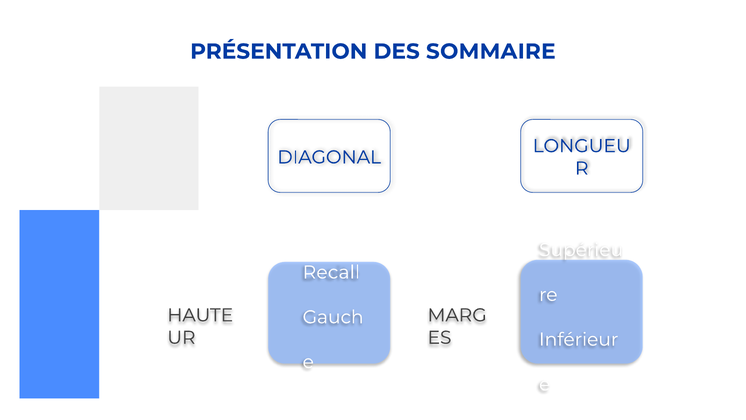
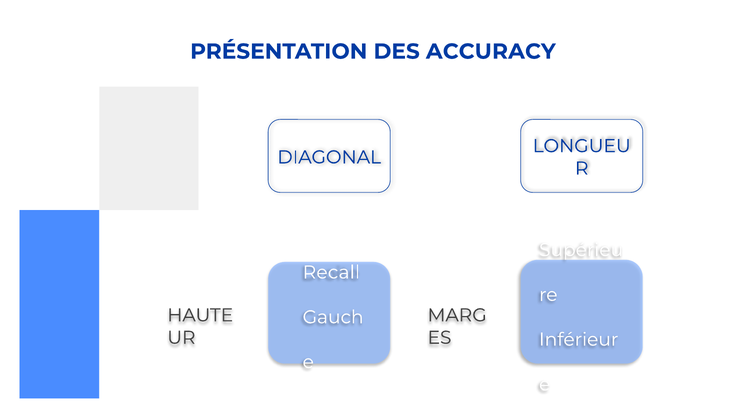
SOMMAIRE: SOMMAIRE -> ACCURACY (491, 51)
